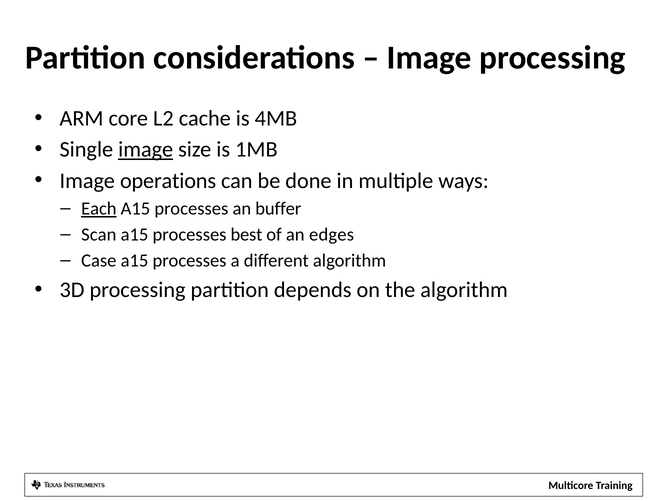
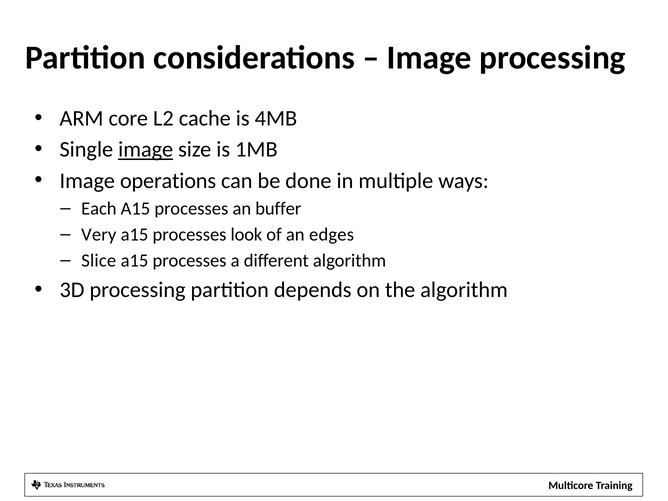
Each underline: present -> none (99, 209)
Scan: Scan -> Very (99, 235)
best: best -> look (246, 235)
Case: Case -> Slice (99, 261)
